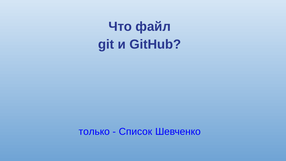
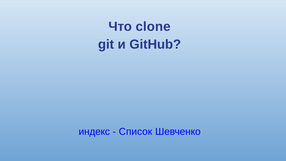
файл: файл -> clone (153, 27)
только: только -> индекс (94, 131)
